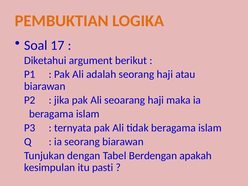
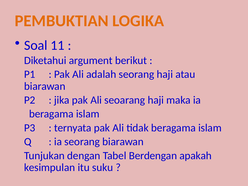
17: 17 -> 11 (58, 45)
pasti: pasti -> suku (103, 168)
